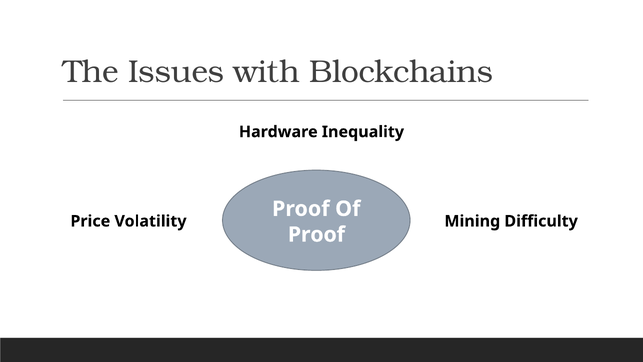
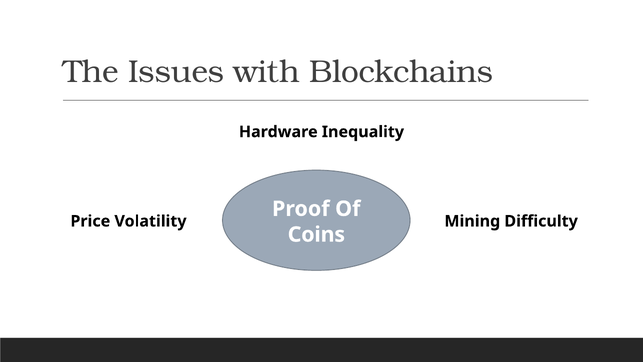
Proof: Proof -> Coins (316, 234)
